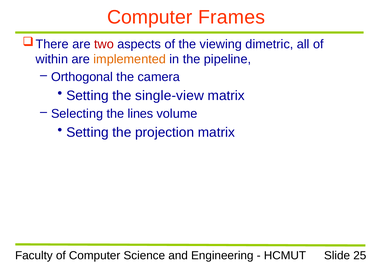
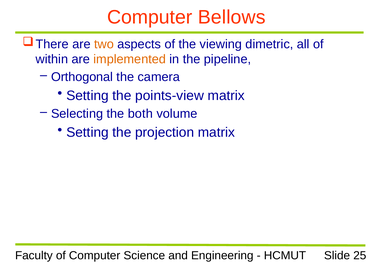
Frames: Frames -> Bellows (232, 17)
two colour: red -> orange (104, 44)
single-view: single-view -> points-view (170, 96)
lines: lines -> both (140, 114)
